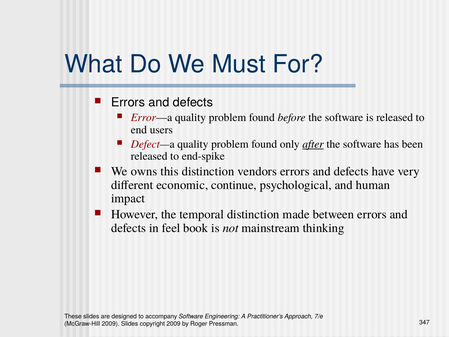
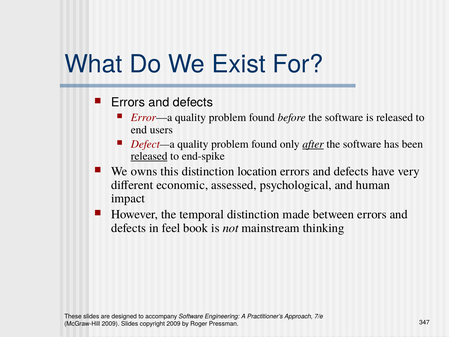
Must: Must -> Exist (239, 64)
released underline: none -> present (149, 156)
vendors: vendors -> location (257, 171)
continue: continue -> assessed (234, 185)
